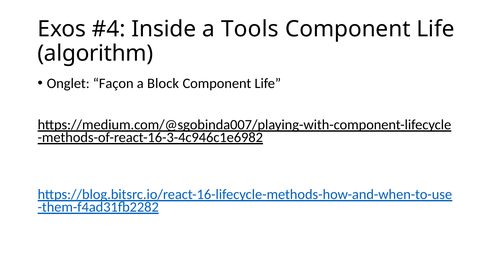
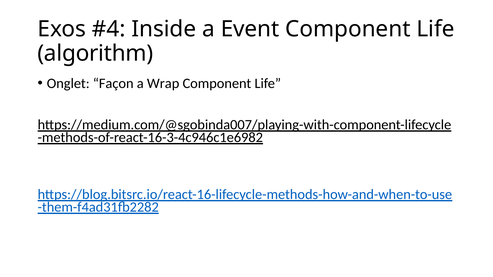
Tools: Tools -> Event (250, 29)
Block: Block -> Wrap (163, 83)
